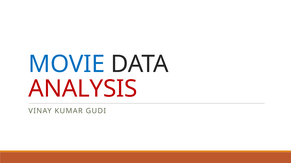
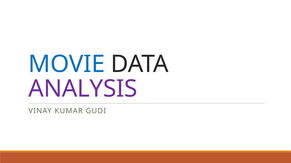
ANALYSIS colour: red -> purple (83, 89)
